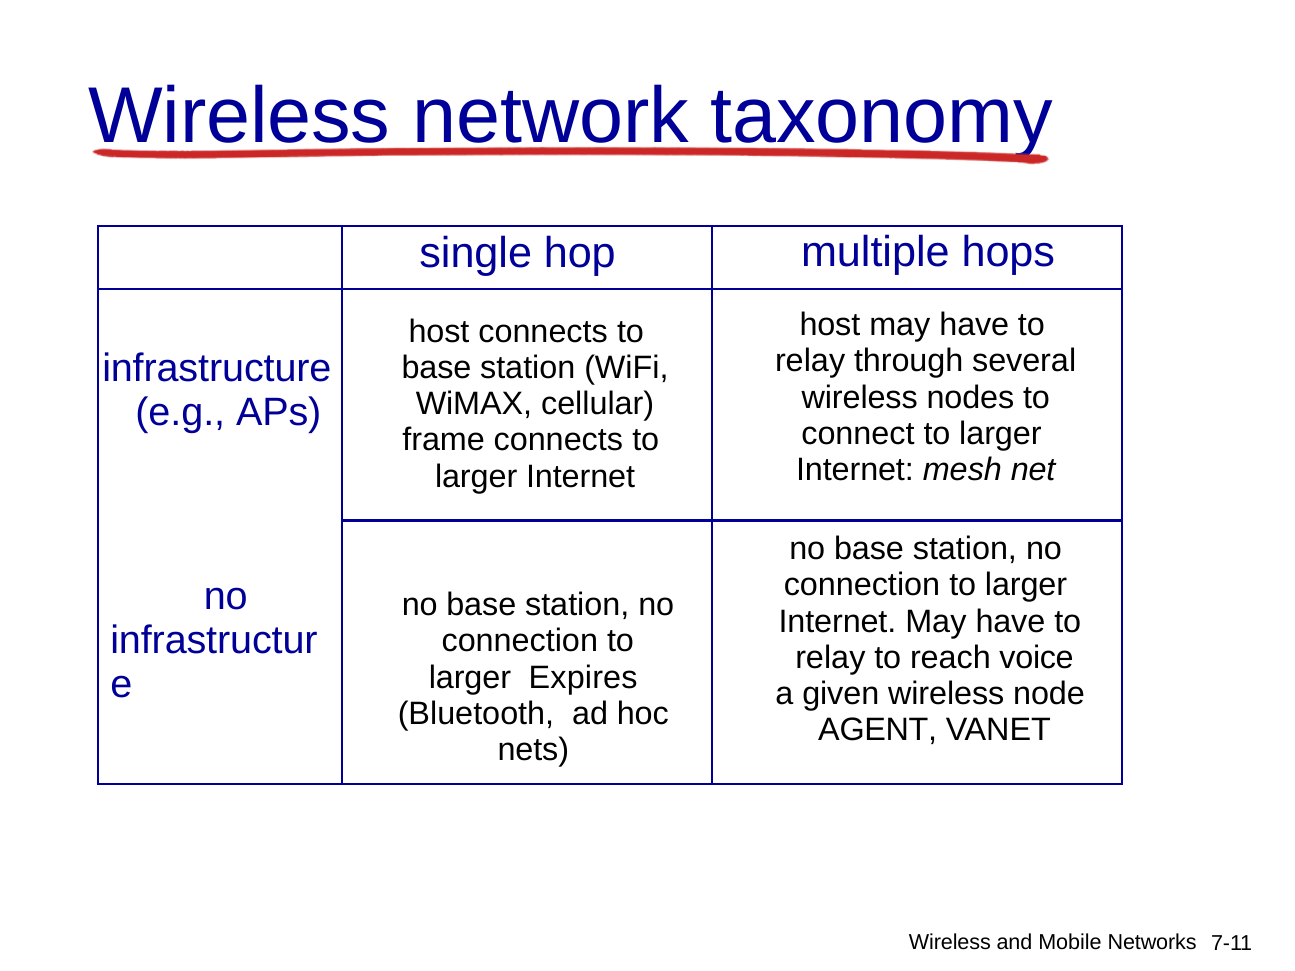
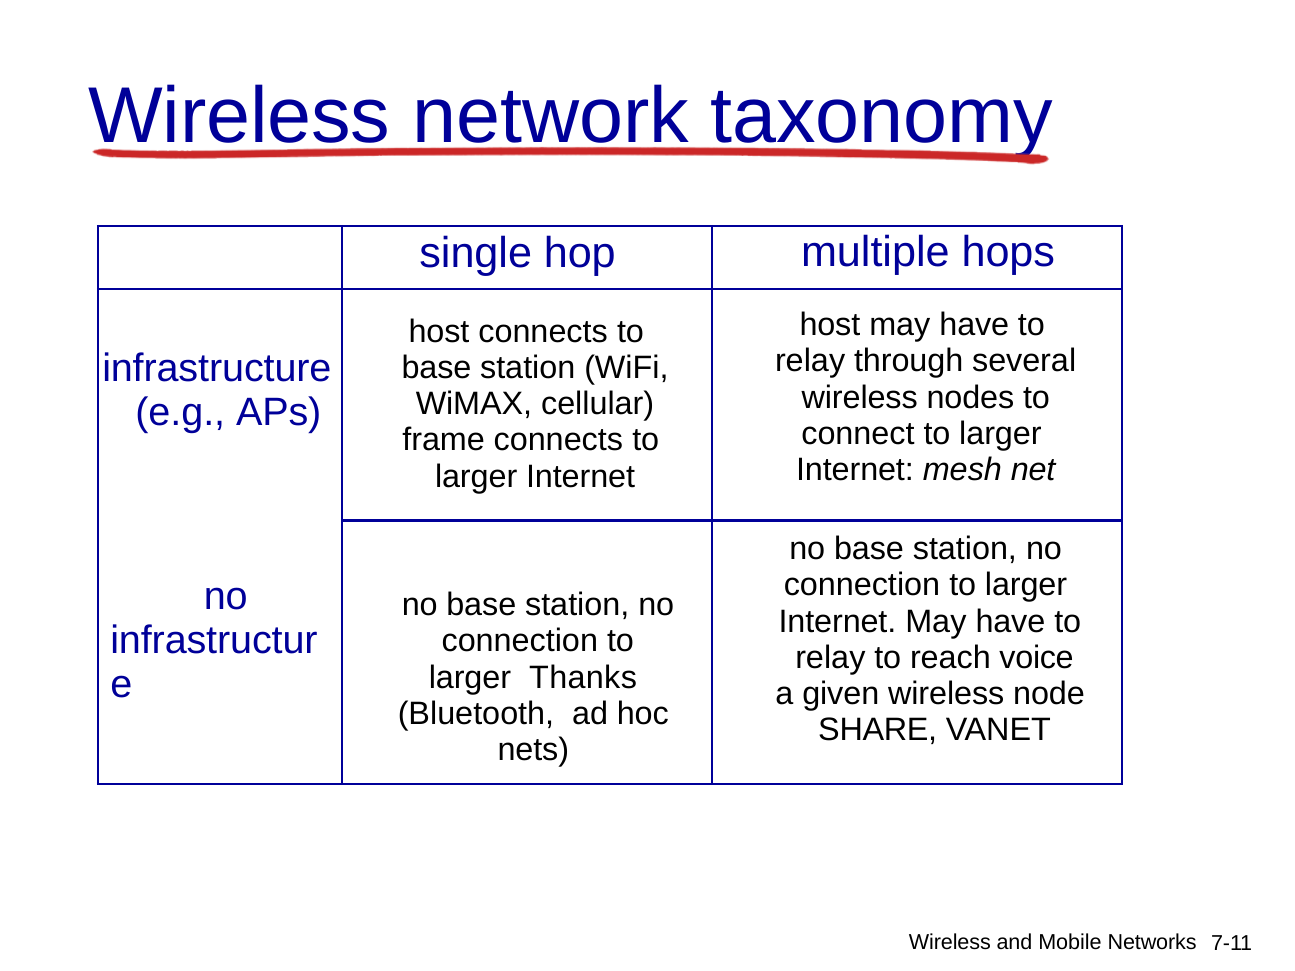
Expires: Expires -> Thanks (583, 678)
AGENT: AGENT -> SHARE (878, 730)
